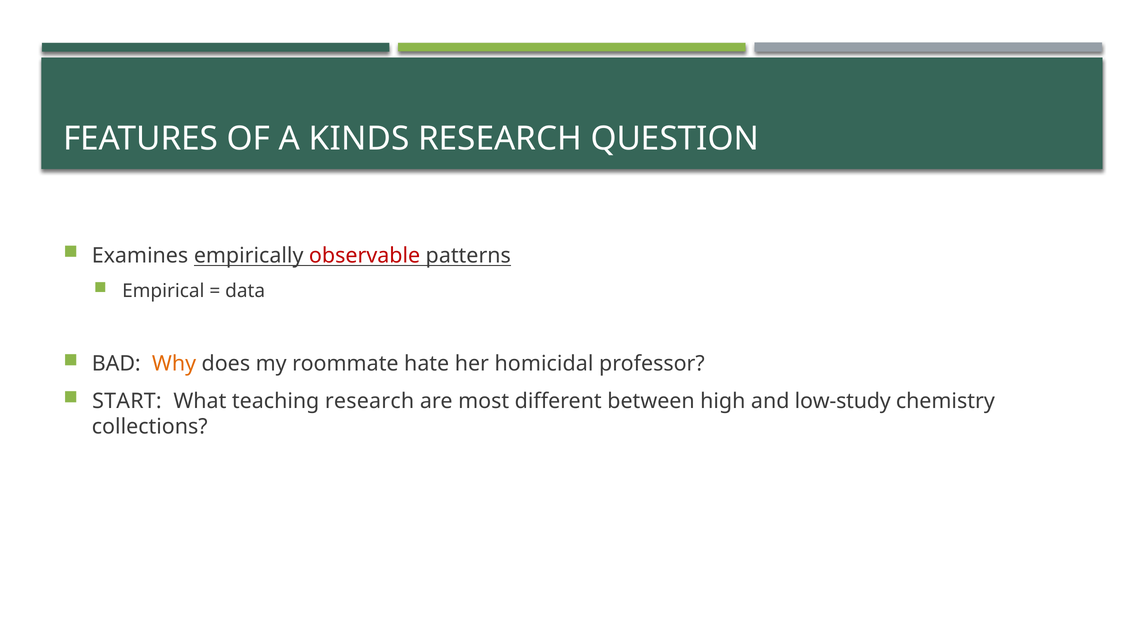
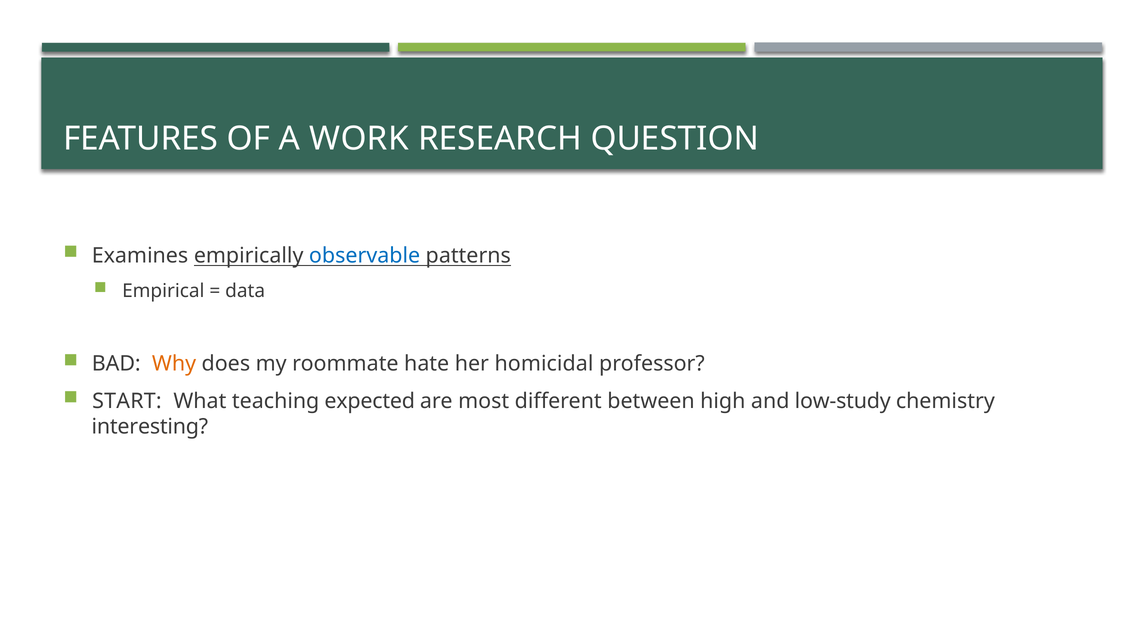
KINDS: KINDS -> WORK (359, 139)
observable colour: red -> blue (365, 256)
teaching research: research -> expected (370, 401)
collections: collections -> interesting (150, 427)
